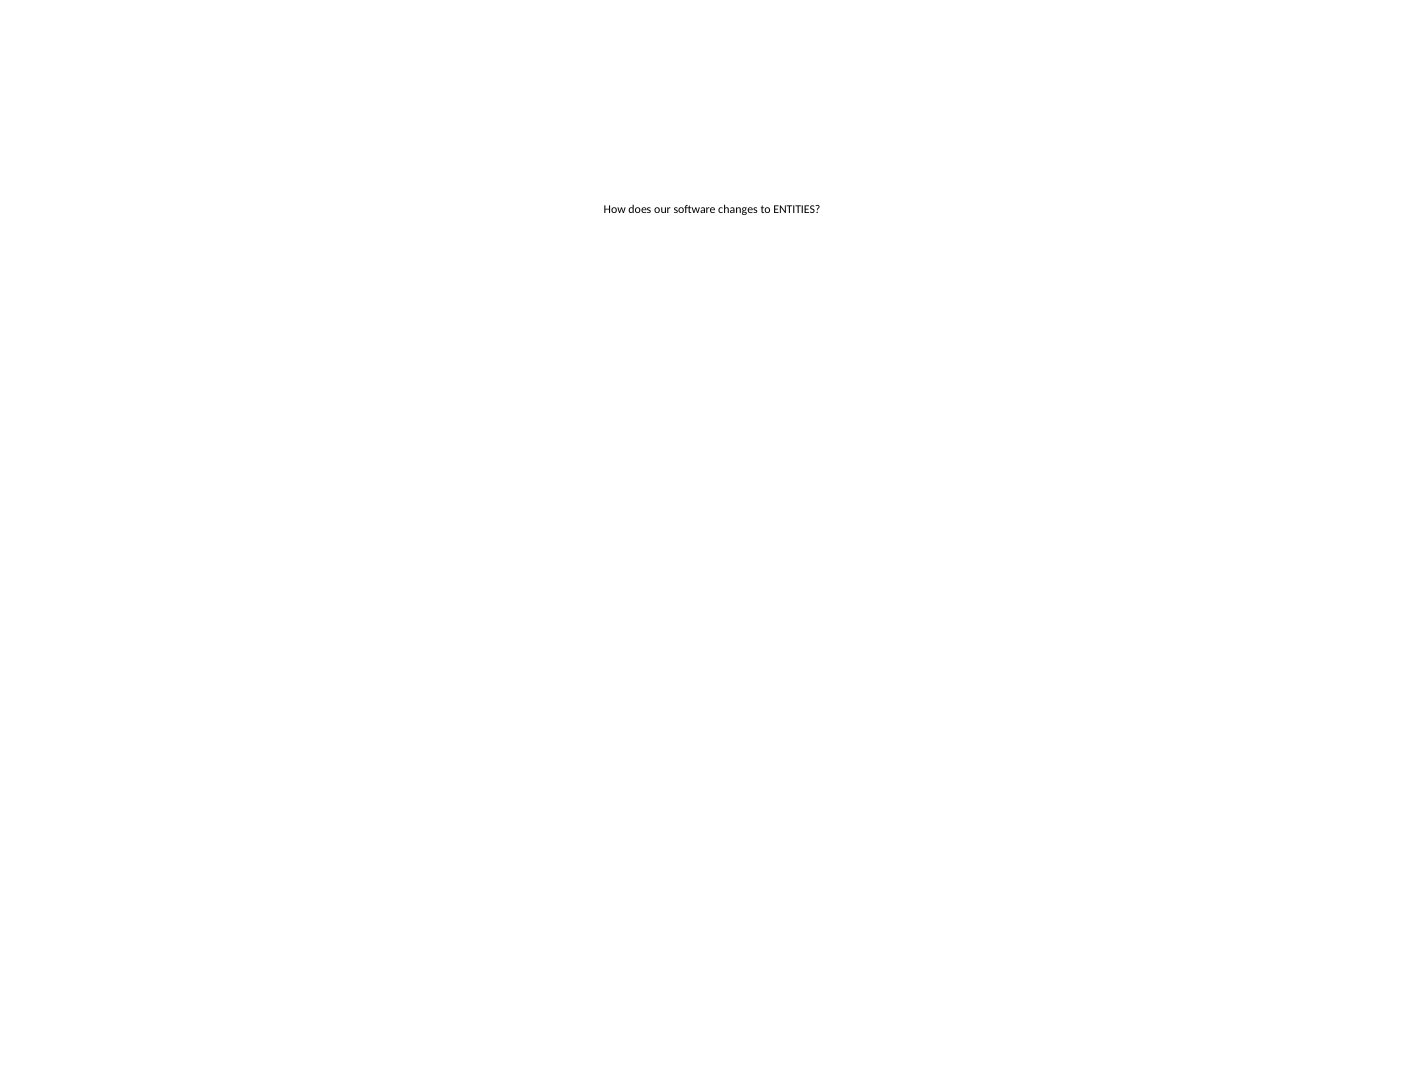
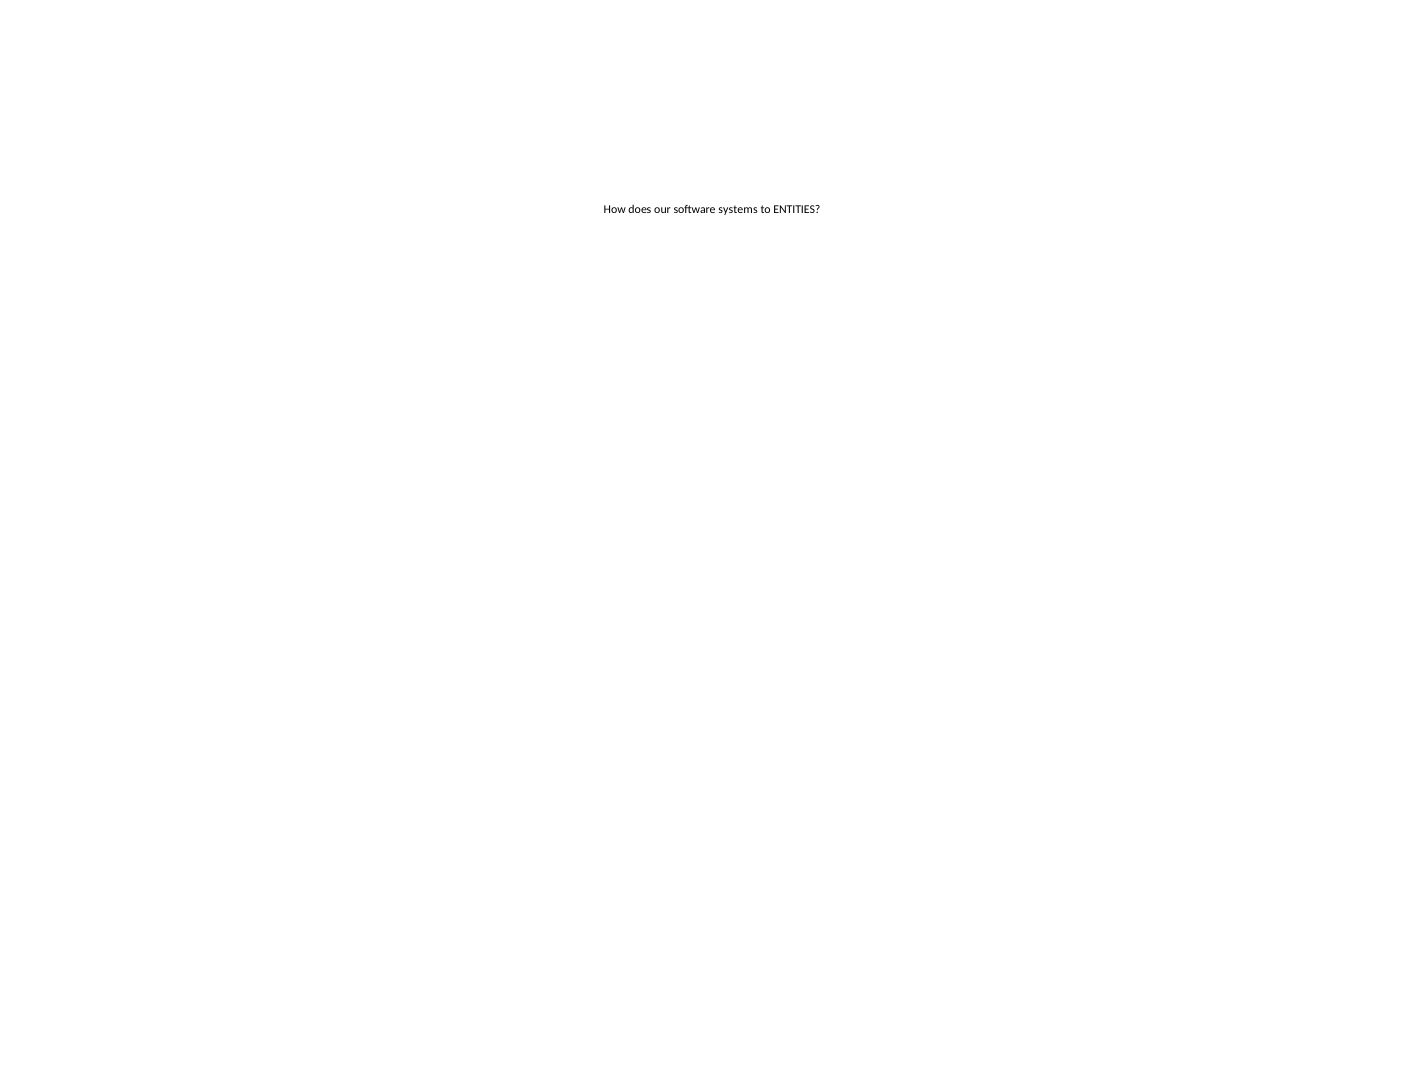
changes: changes -> systems (738, 209)
